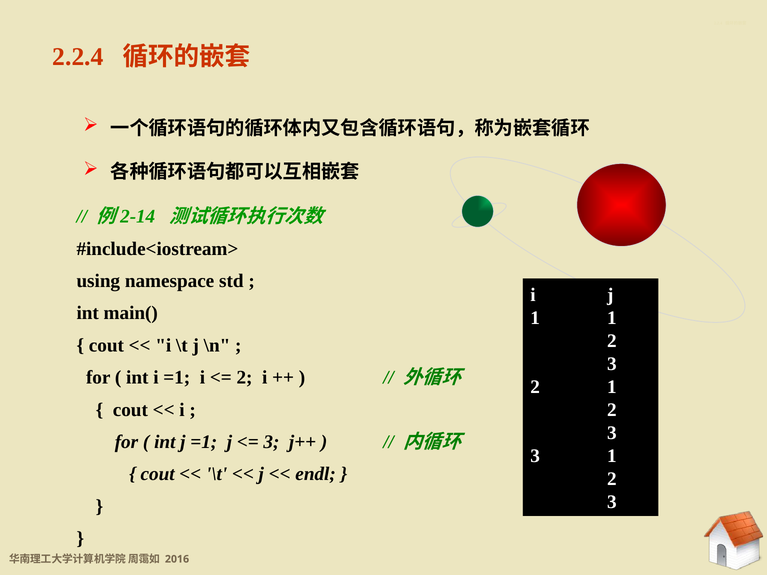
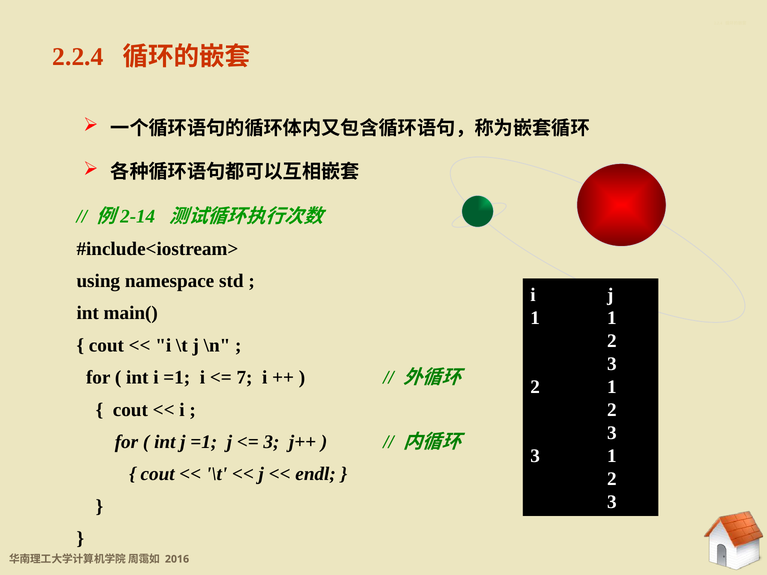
2: 2 -> 7 (245, 378)
